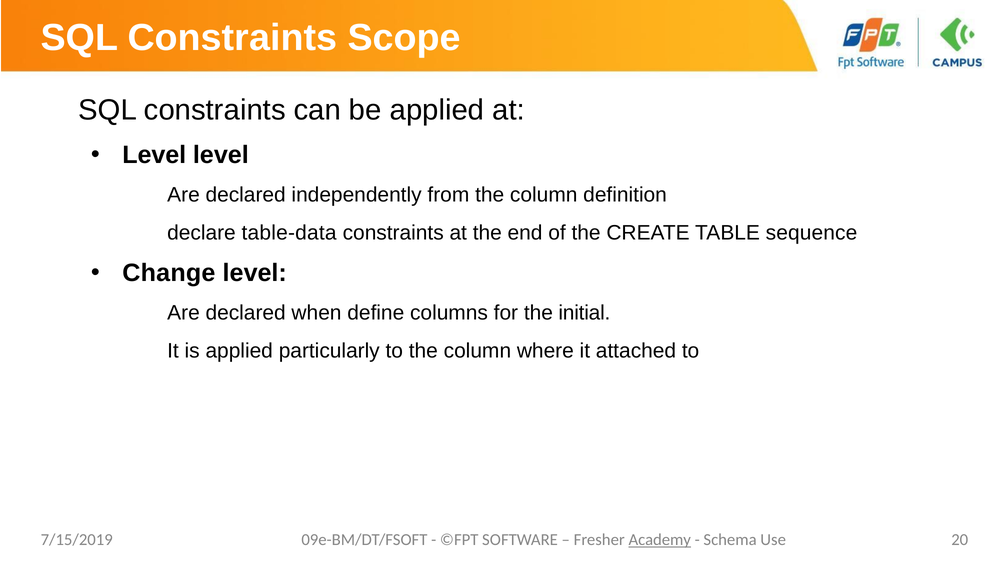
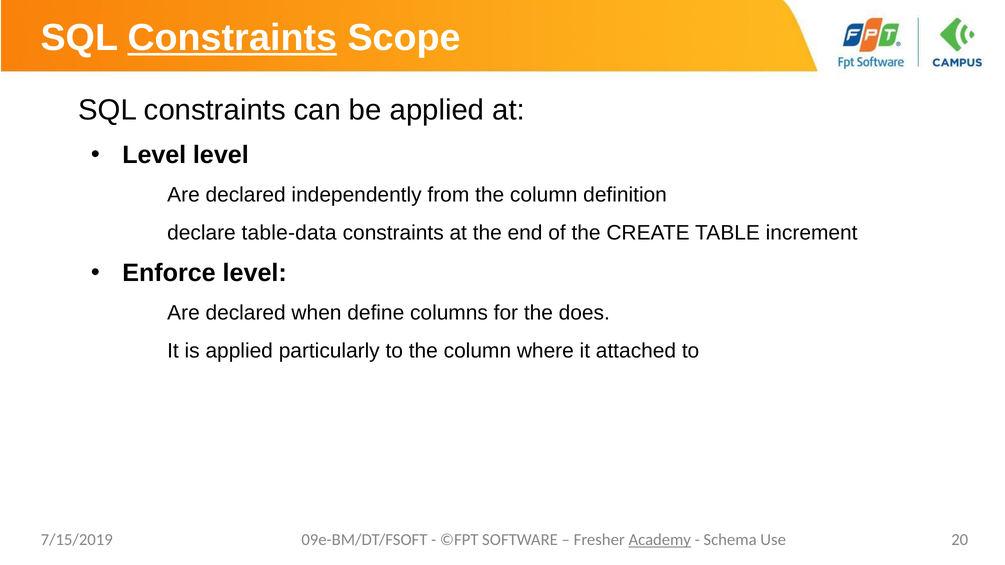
Constraints underline: none -> present (232, 38)
sequence: sequence -> increment (812, 233)
Change: Change -> Enforce (169, 273)
initial: initial -> does (584, 313)
